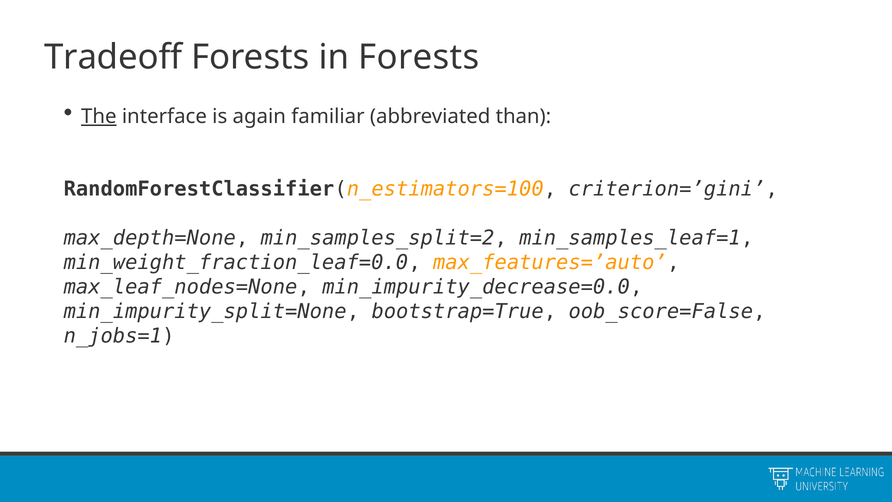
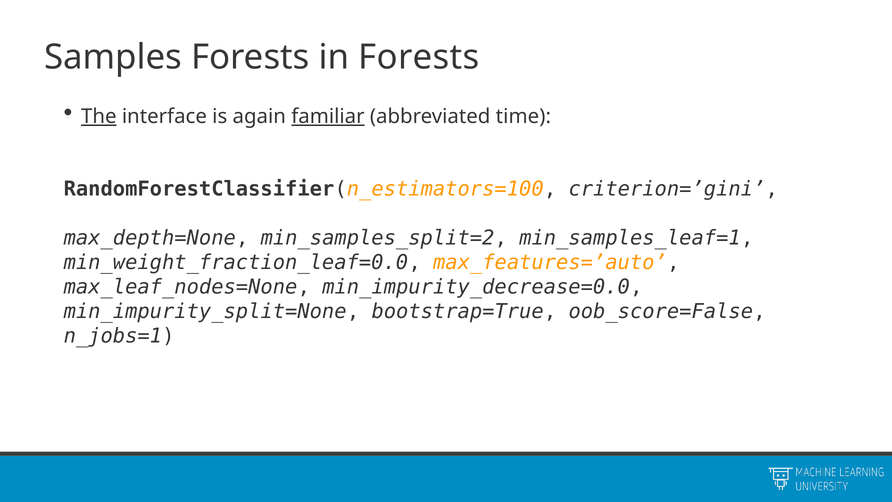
Tradeoff: Tradeoff -> Samples (113, 57)
familiar underline: none -> present (328, 116)
than: than -> time (523, 116)
